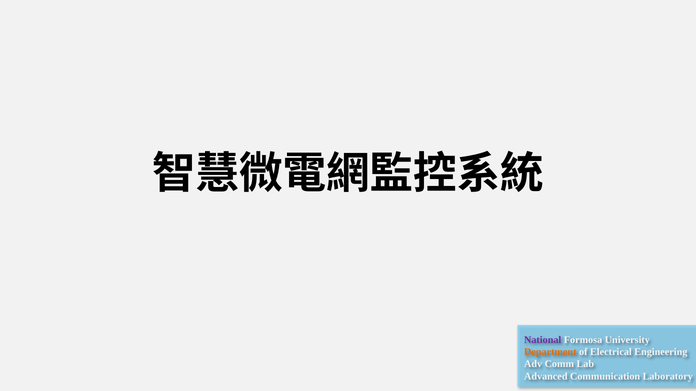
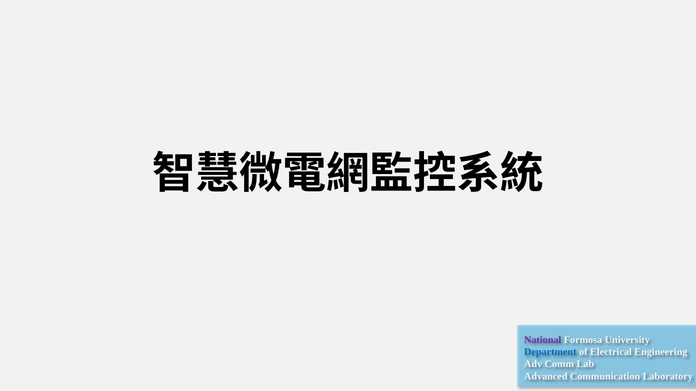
Department colour: orange -> blue (550, 352)
